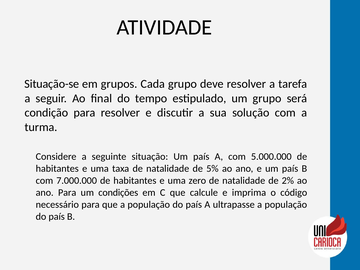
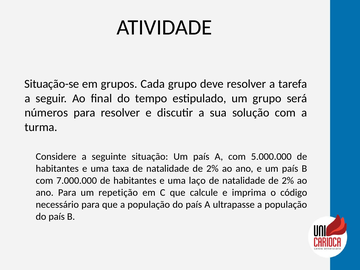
condição: condição -> números (46, 113)
5%: 5% -> 2% (212, 169)
zero: zero -> laço (197, 181)
condições: condições -> repetição (118, 193)
